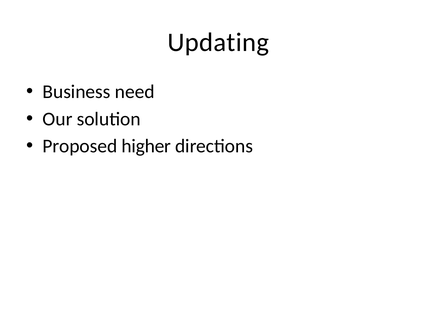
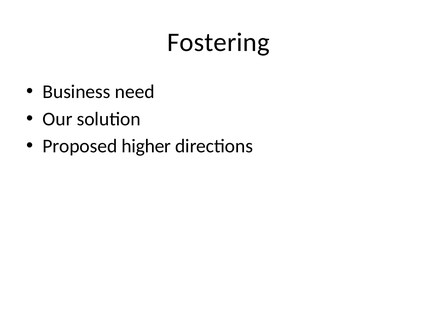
Updating: Updating -> Fostering (218, 42)
